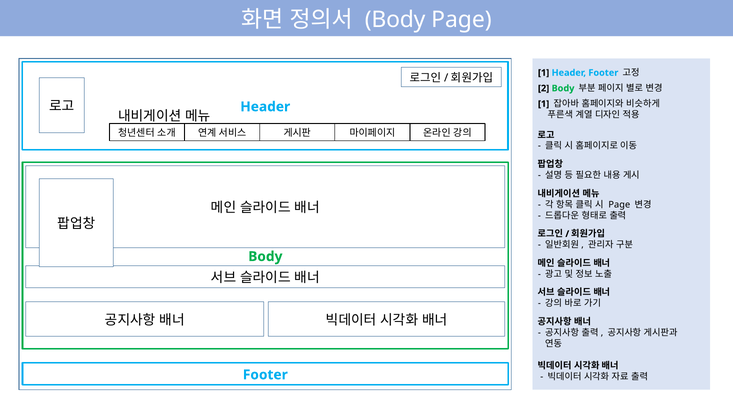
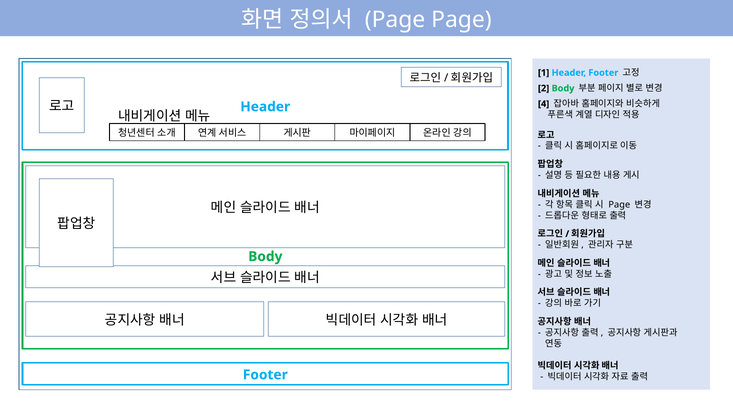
Body: Body -> Page (395, 20)
1: 1 -> 4 (544, 104)
